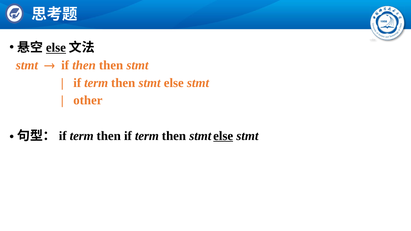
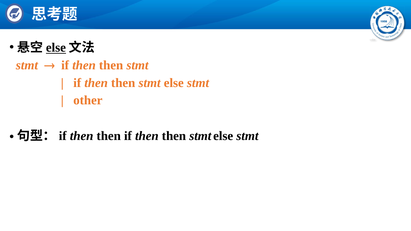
term: term -> then (96, 83)
term: term -> then (82, 136)
then if term: term -> then (147, 136)
else underline: present -> none (223, 136)
